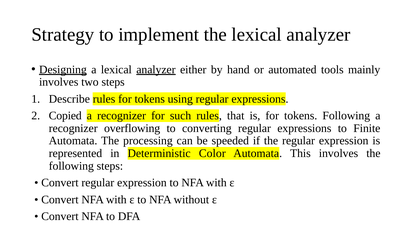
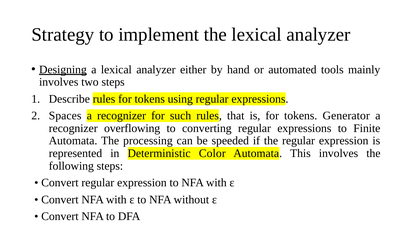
analyzer underline: present -> none (156, 69)
Copied: Copied -> Spaces (65, 116)
tokens Following: Following -> Generator (346, 116)
